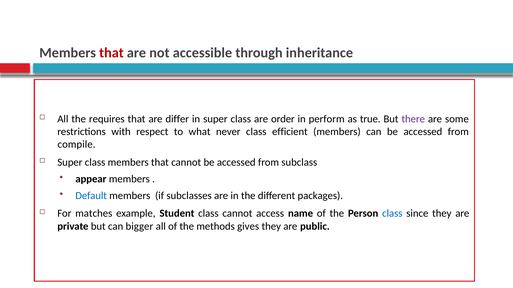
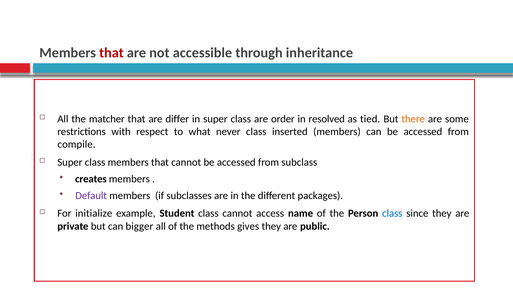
requires: requires -> matcher (107, 119)
perform: perform -> resolved (327, 119)
true: true -> tied (370, 119)
there colour: purple -> orange (413, 119)
efficient: efficient -> inserted (290, 132)
appear: appear -> creates (91, 179)
Default colour: blue -> purple (91, 196)
matches: matches -> initialize (94, 214)
